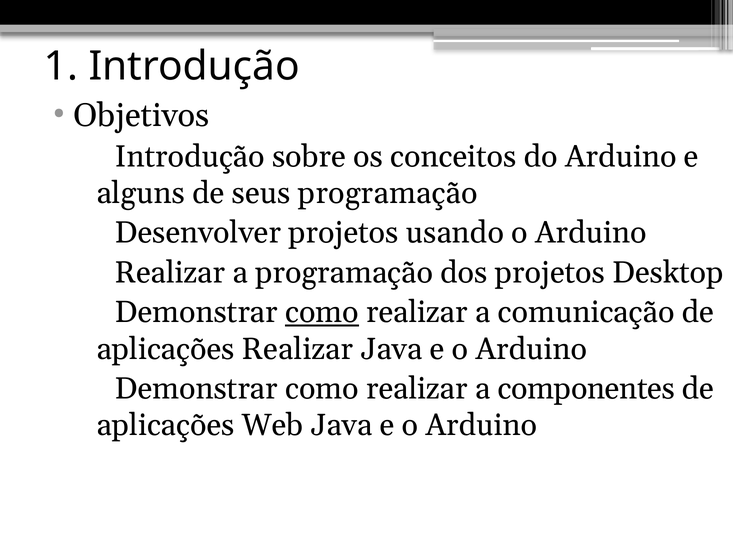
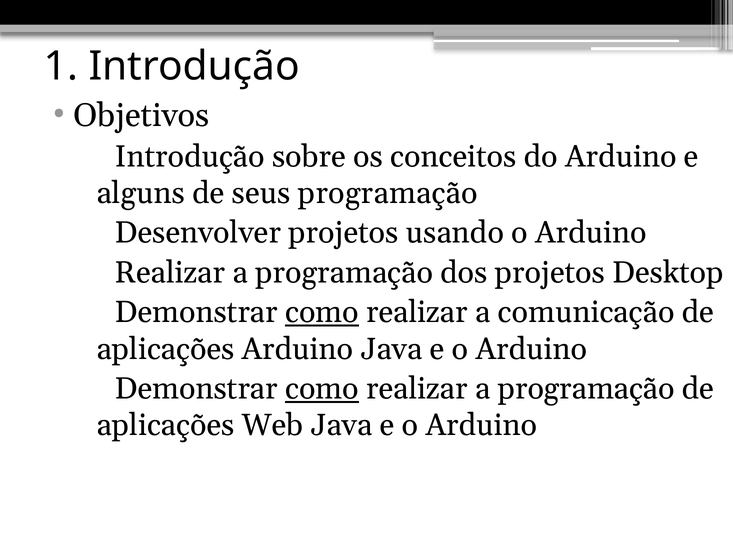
aplicações Realizar: Realizar -> Arduino (298, 349)
como underline: none -> present (322, 389)
componentes: componentes -> programação (586, 389)
